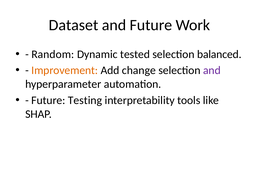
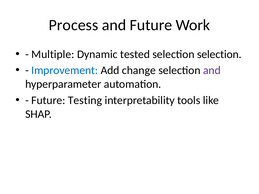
Dataset: Dataset -> Process (73, 25)
Random: Random -> Multiple (53, 54)
selection balanced: balanced -> selection (219, 54)
Improvement colour: orange -> blue (65, 70)
